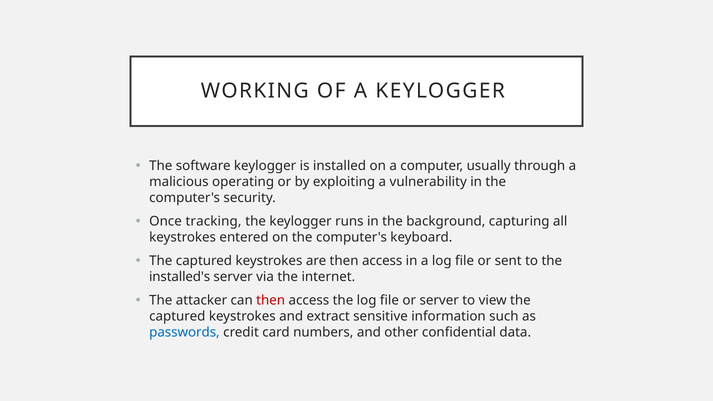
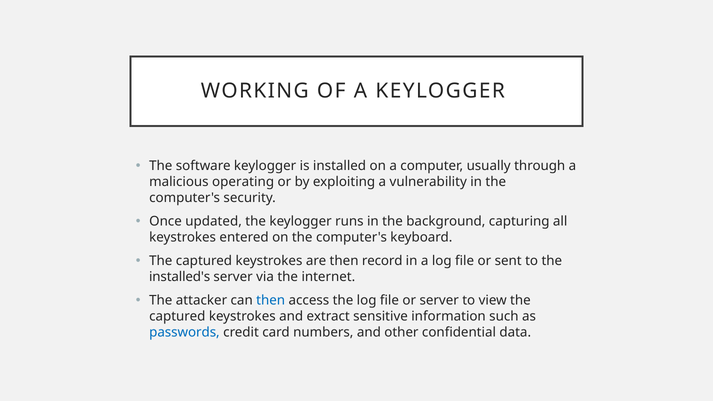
tracking: tracking -> updated (214, 221)
are then access: access -> record (382, 261)
then colour: red -> blue (271, 300)
